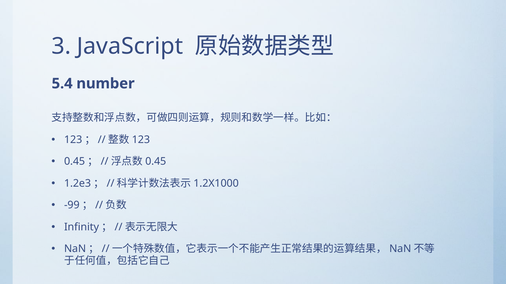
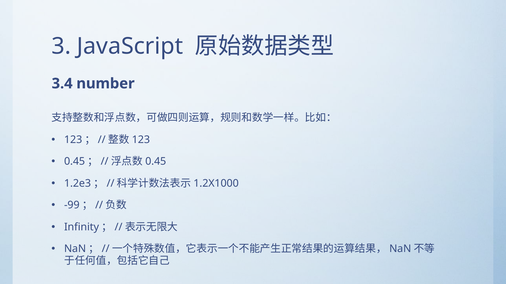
5.4: 5.4 -> 3.4 (62, 84)
